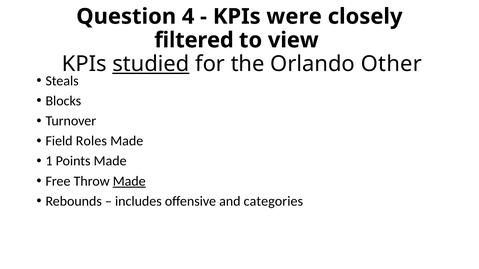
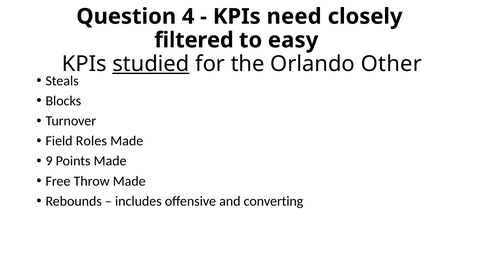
were: were -> need (294, 17)
view: view -> easy (293, 40)
1: 1 -> 9 (49, 161)
Made underline: present -> none (129, 181)
categories: categories -> converting (273, 201)
